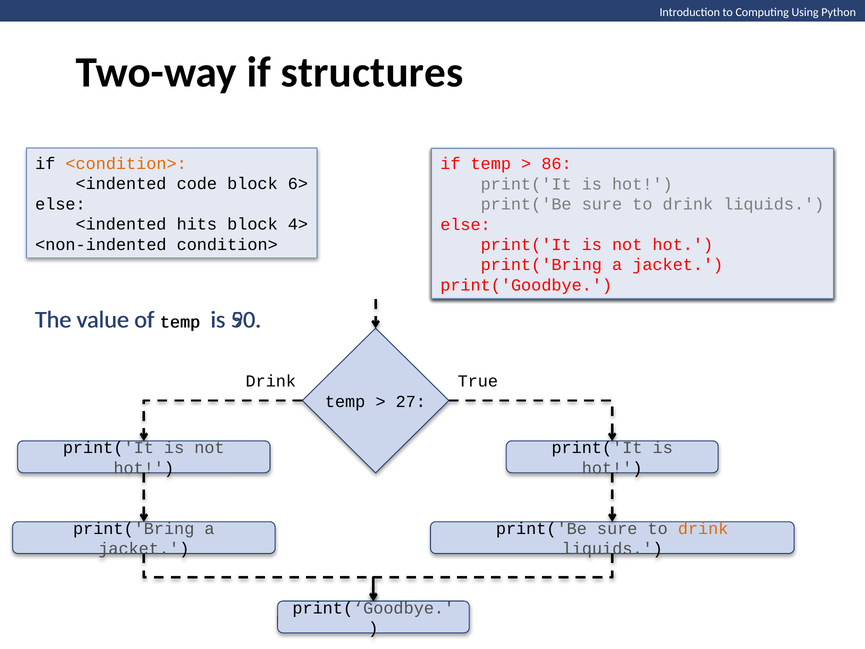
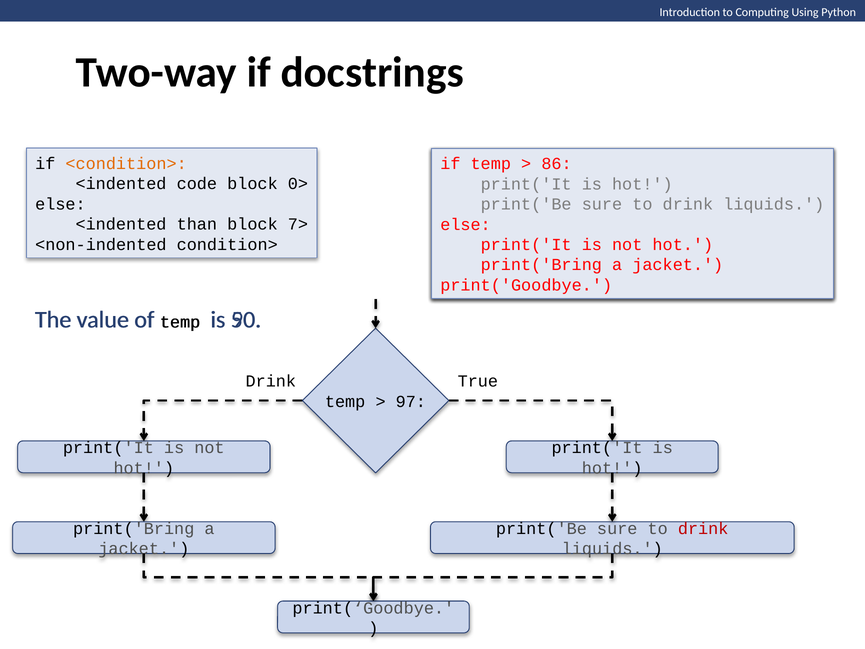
structures: structures -> docstrings (372, 73)
6>: 6> -> 0> (298, 184)
hits: hits -> than (197, 224)
4>: 4> -> 7> (298, 224)
27: 27 -> 97 (411, 402)
drink colour: orange -> red (703, 528)
